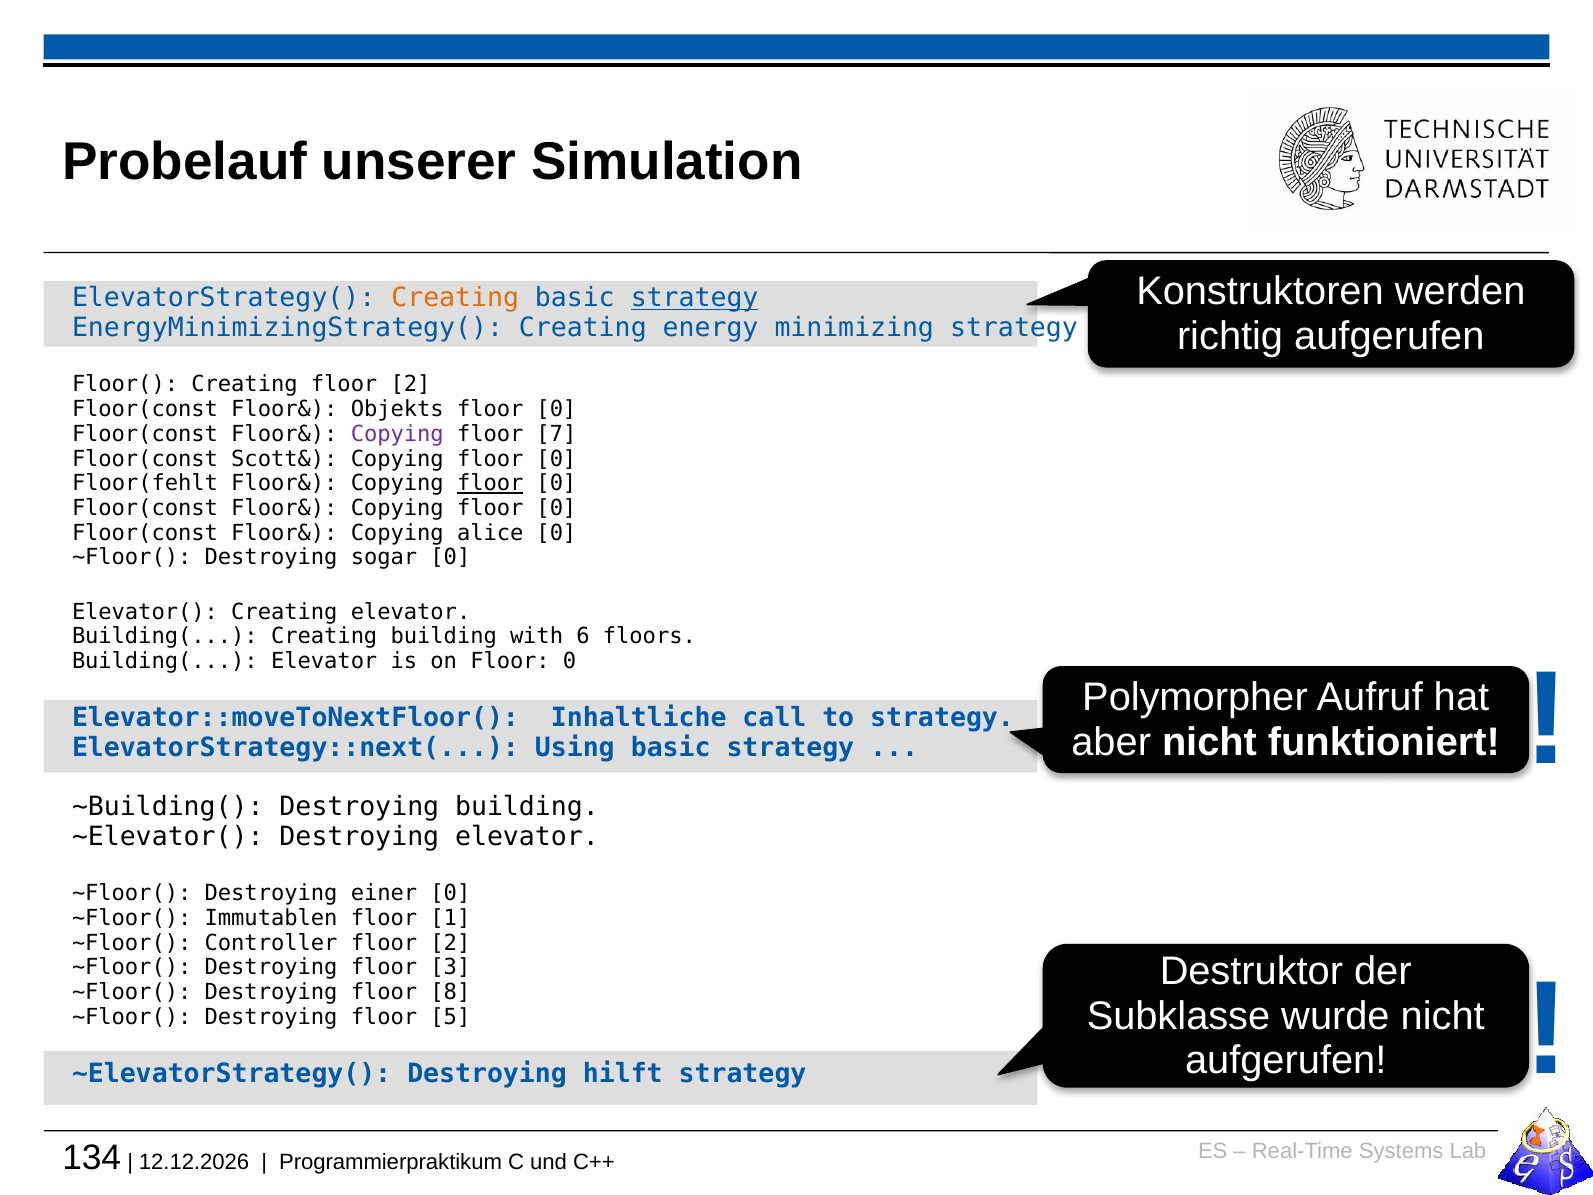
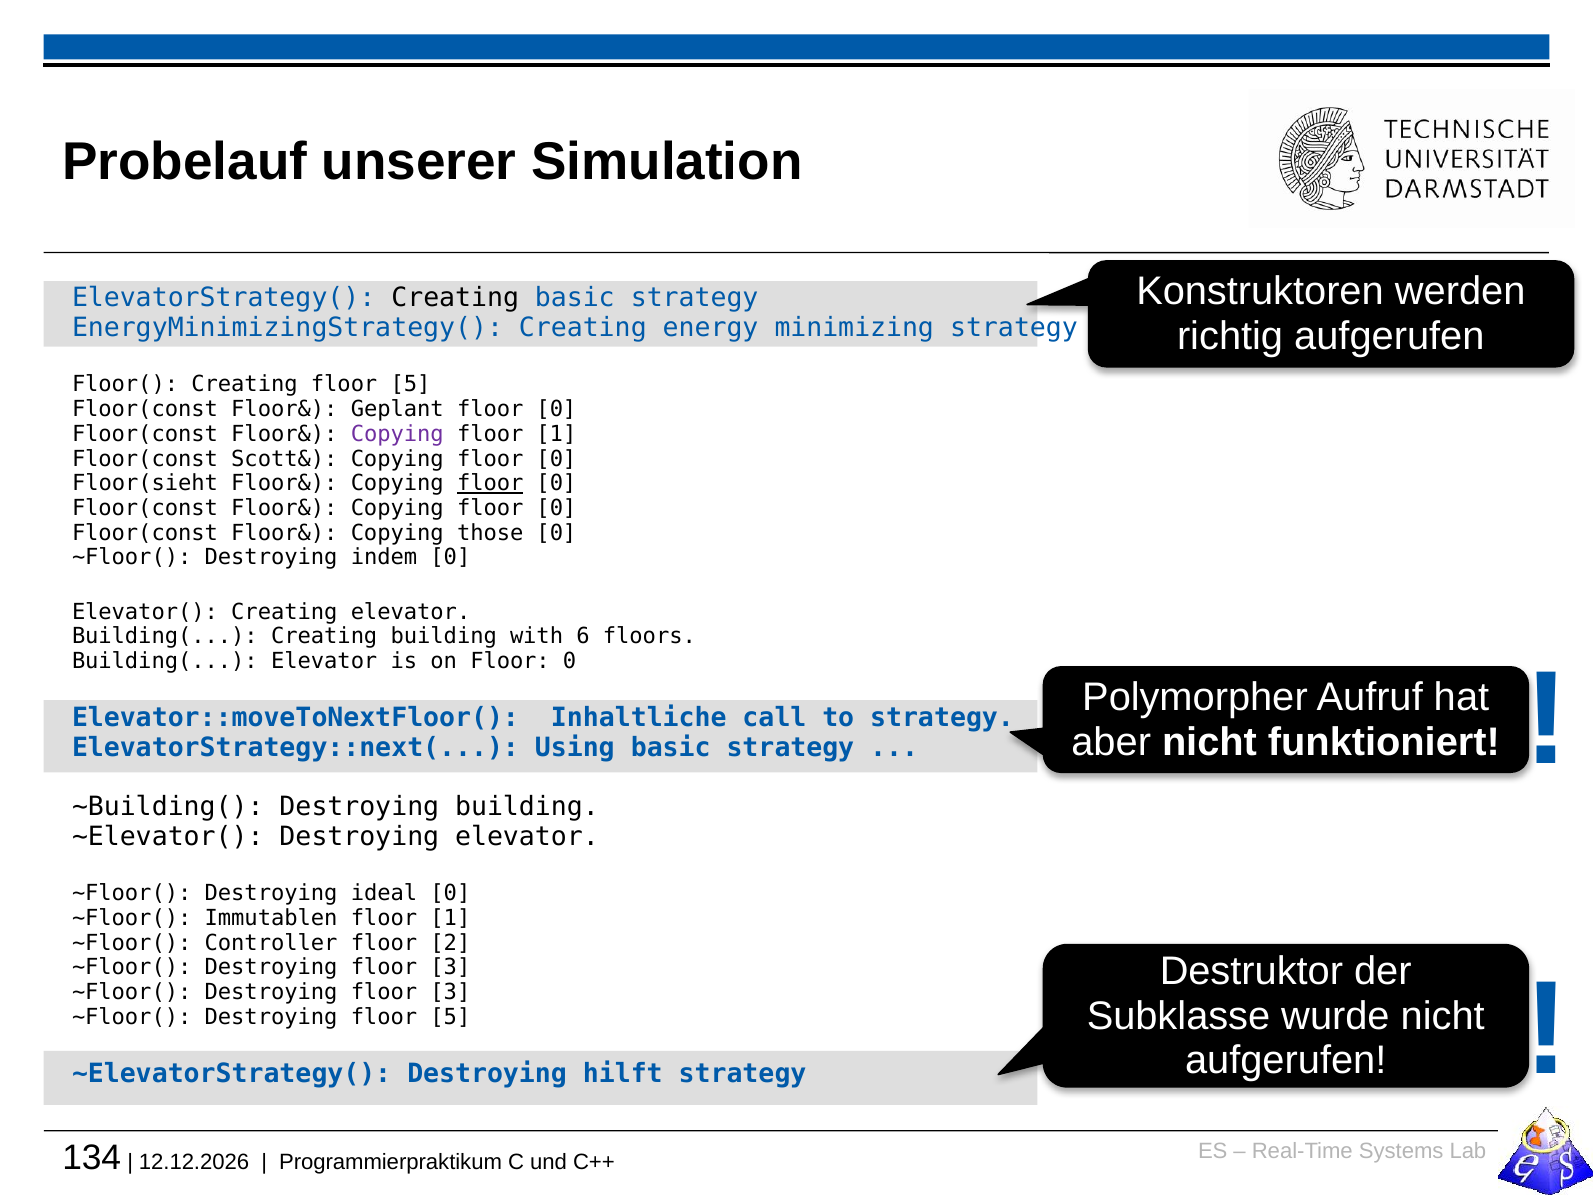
Creating colour: orange -> black (455, 298)
strategy underline: present -> none (695, 298)
Creating floor 2: 2 -> 5 (411, 384)
Objekts: Objekts -> Geplant (397, 409)
7: 7 -> 1 (556, 434)
Floor(fehlt: Floor(fehlt -> Floor(sieht (145, 483)
alice: alice -> those (490, 533)
sogar: sogar -> indem (384, 557)
einer: einer -> ideal (384, 893)
8: 8 -> 3 (450, 992)
